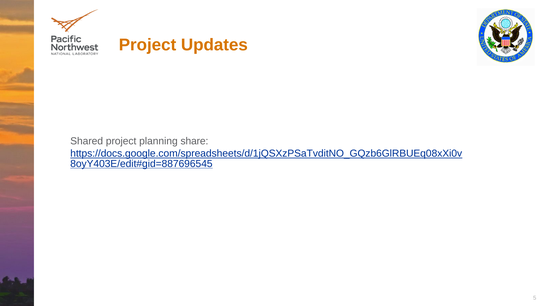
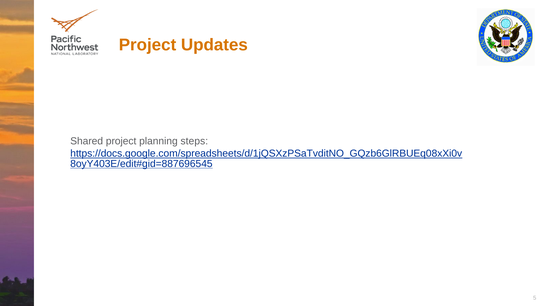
share: share -> steps (194, 141)
